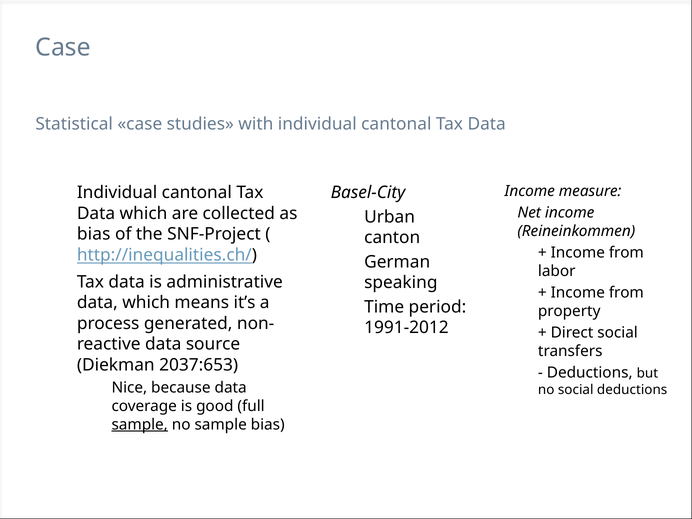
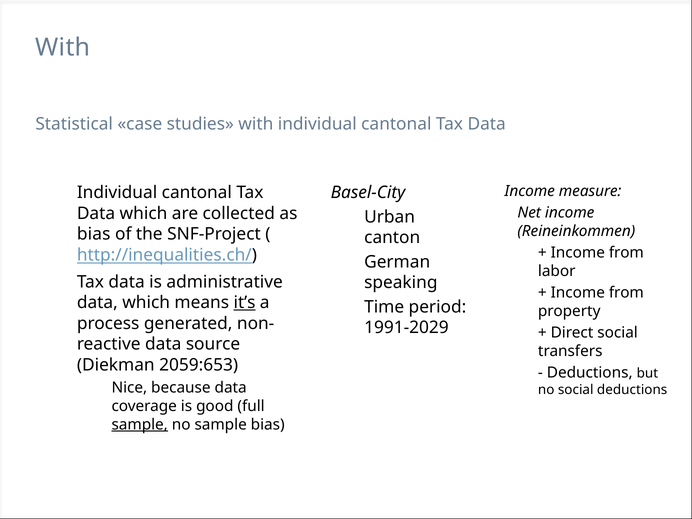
Case: Case -> With (63, 47)
it’s underline: none -> present (245, 303)
1991-2012: 1991-2012 -> 1991-2029 (406, 328)
2037:653: 2037:653 -> 2059:653 (199, 365)
